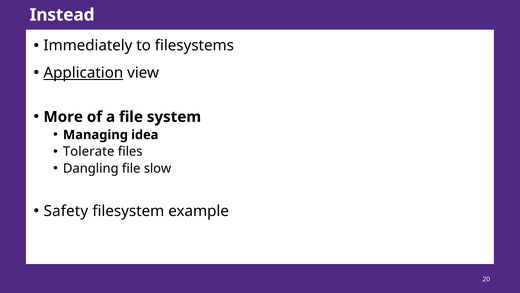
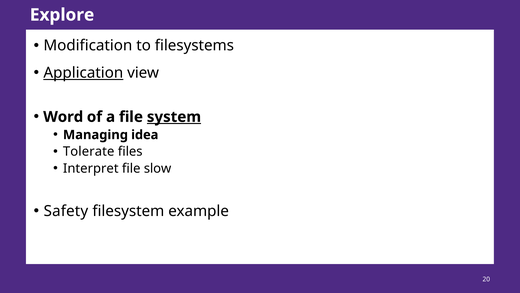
Instead: Instead -> Explore (62, 15)
Immediately: Immediately -> Modification (88, 46)
More: More -> Word (63, 117)
system underline: none -> present (174, 117)
Dangling: Dangling -> Interpret (91, 168)
